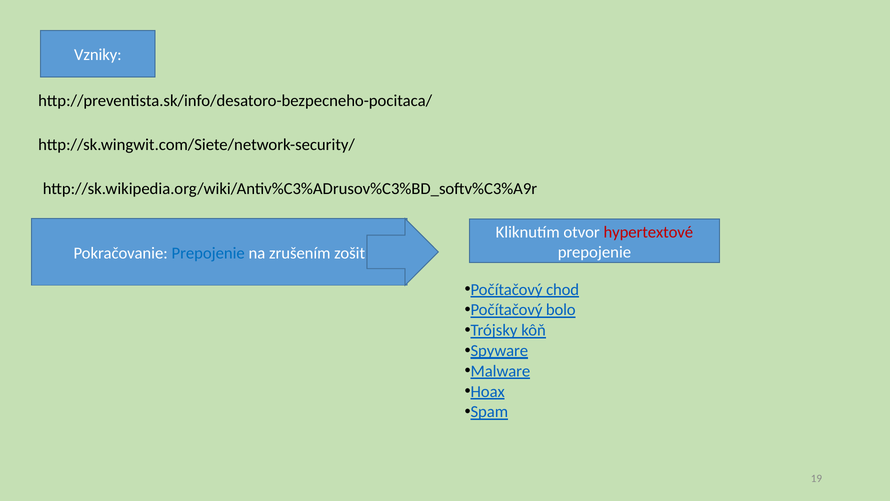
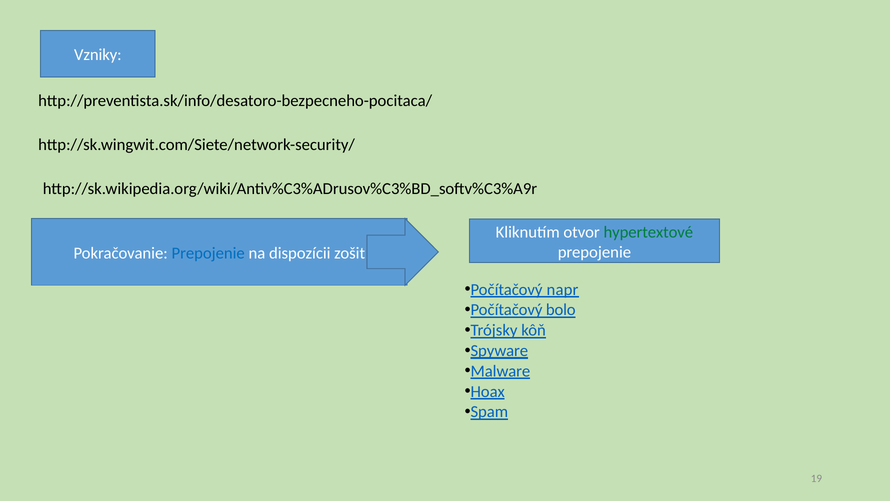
hypertextové colour: red -> green (648, 232)
zrušením: zrušením -> dispozícii (300, 253)
chod: chod -> napr (563, 289)
